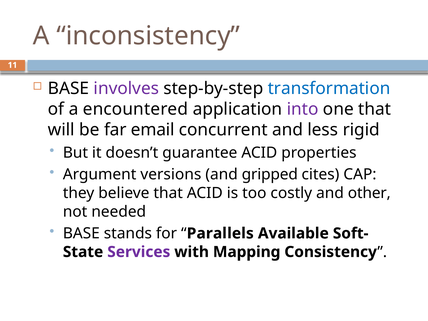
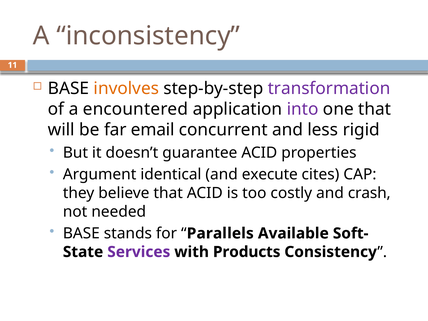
involves colour: purple -> orange (126, 89)
transformation colour: blue -> purple (329, 89)
versions: versions -> identical (171, 175)
gripped: gripped -> execute (270, 175)
other: other -> crash (369, 193)
Mapping: Mapping -> Products (247, 252)
